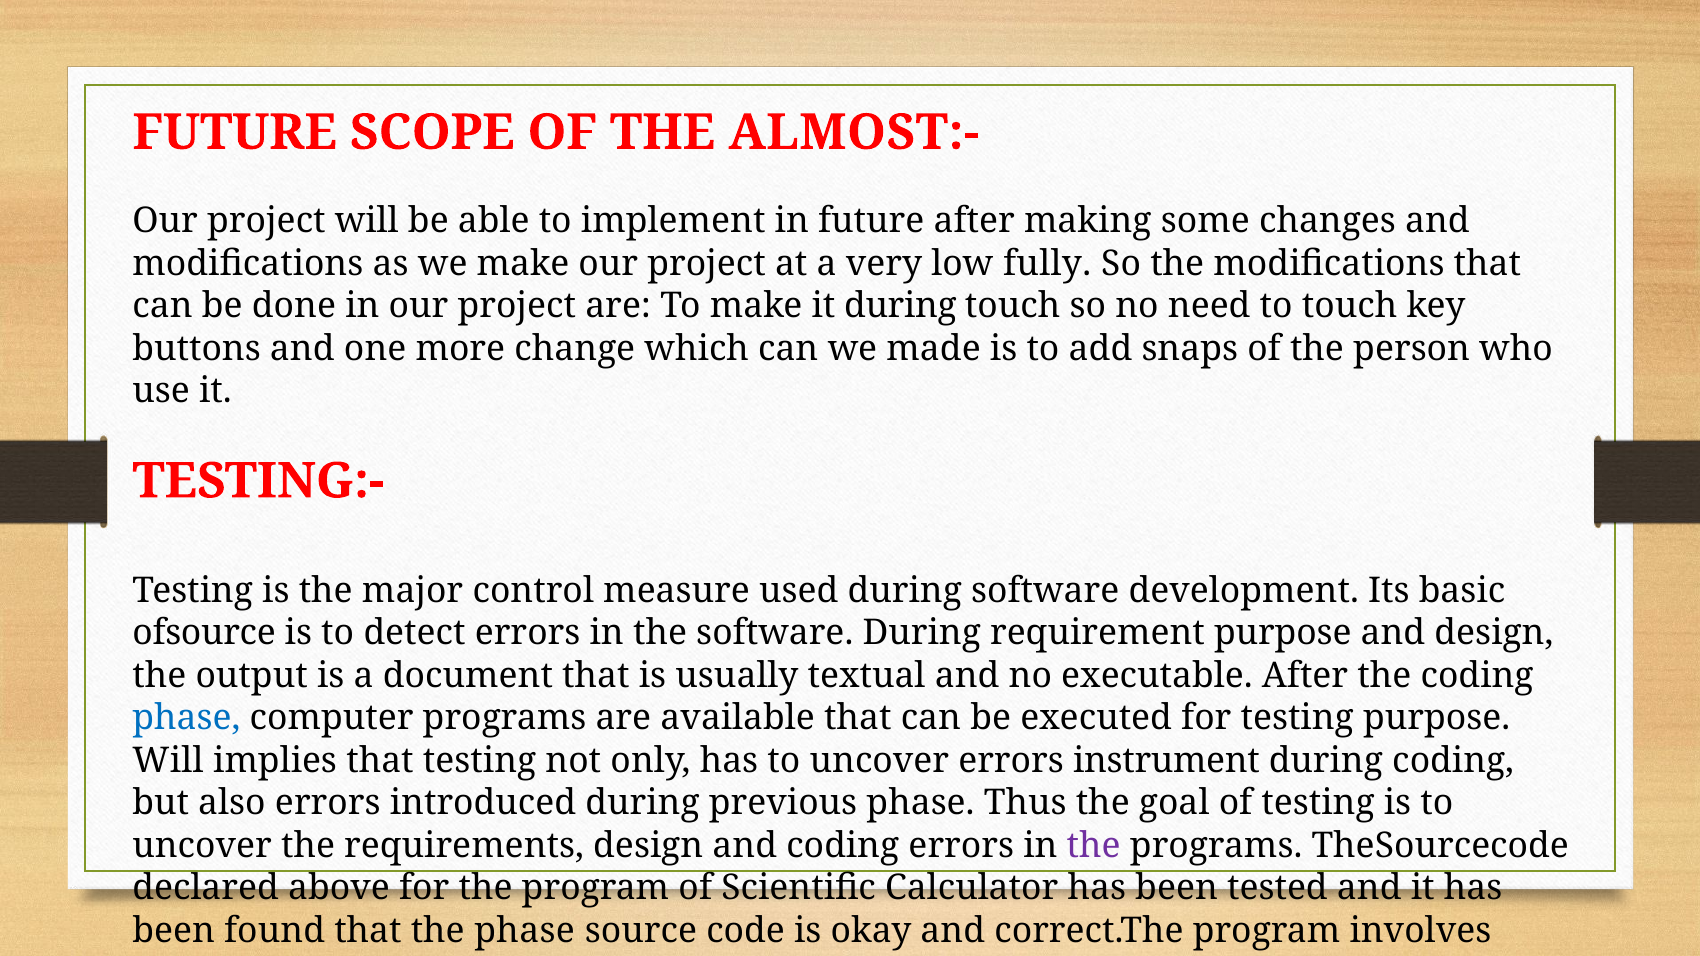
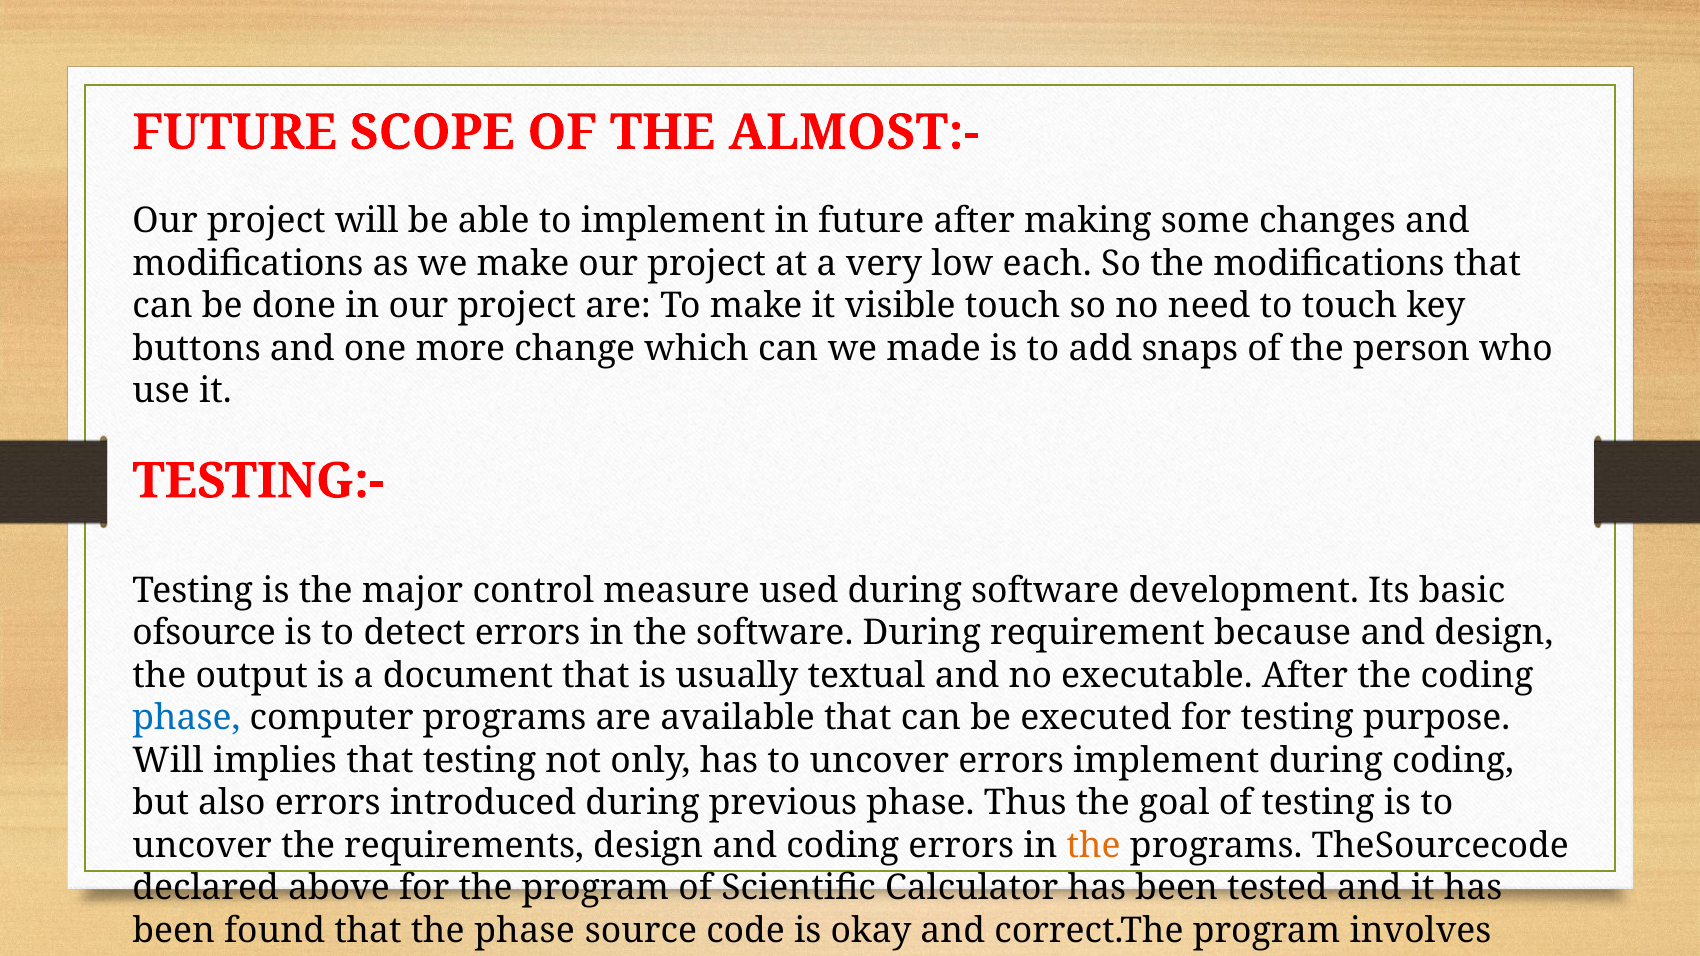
fully: fully -> each (1047, 263)
it during: during -> visible (900, 306)
requirement purpose: purpose -> because (1283, 633)
errors instrument: instrument -> implement (1166, 761)
the colour: purple -> orange (1094, 846)
